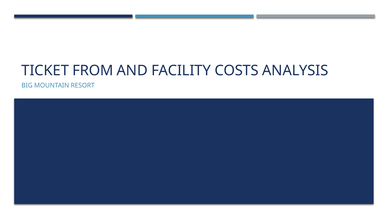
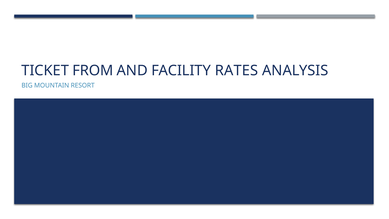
COSTS: COSTS -> RATES (236, 70)
